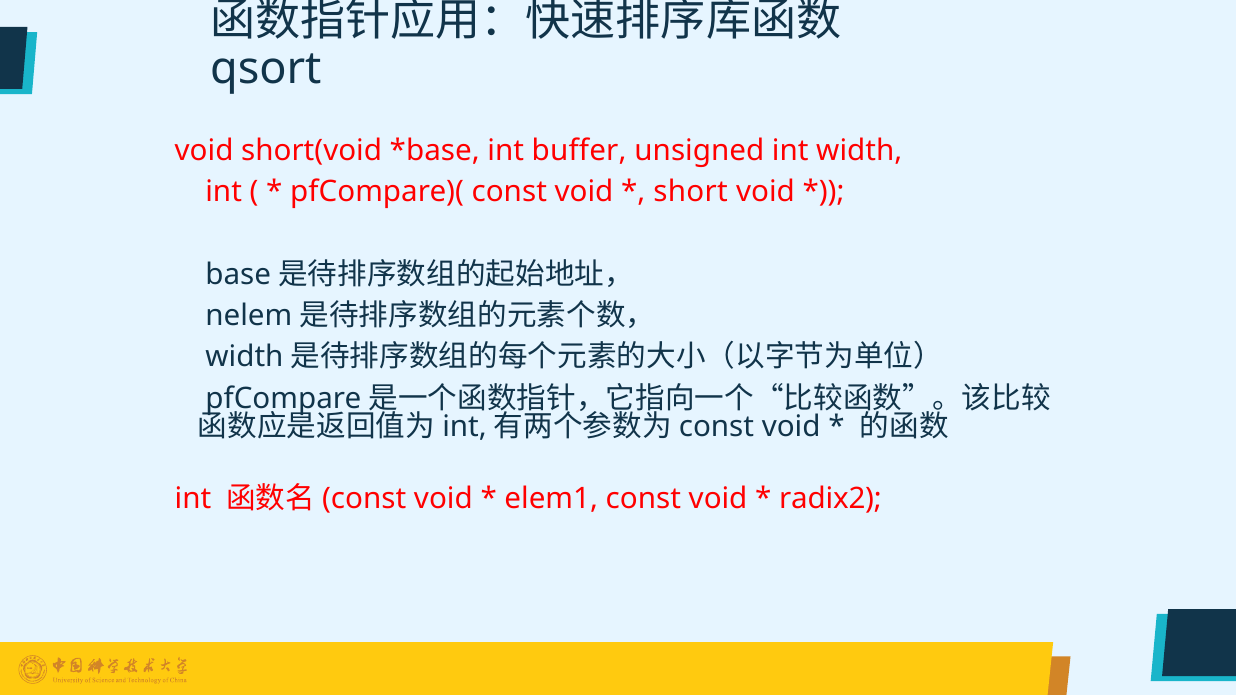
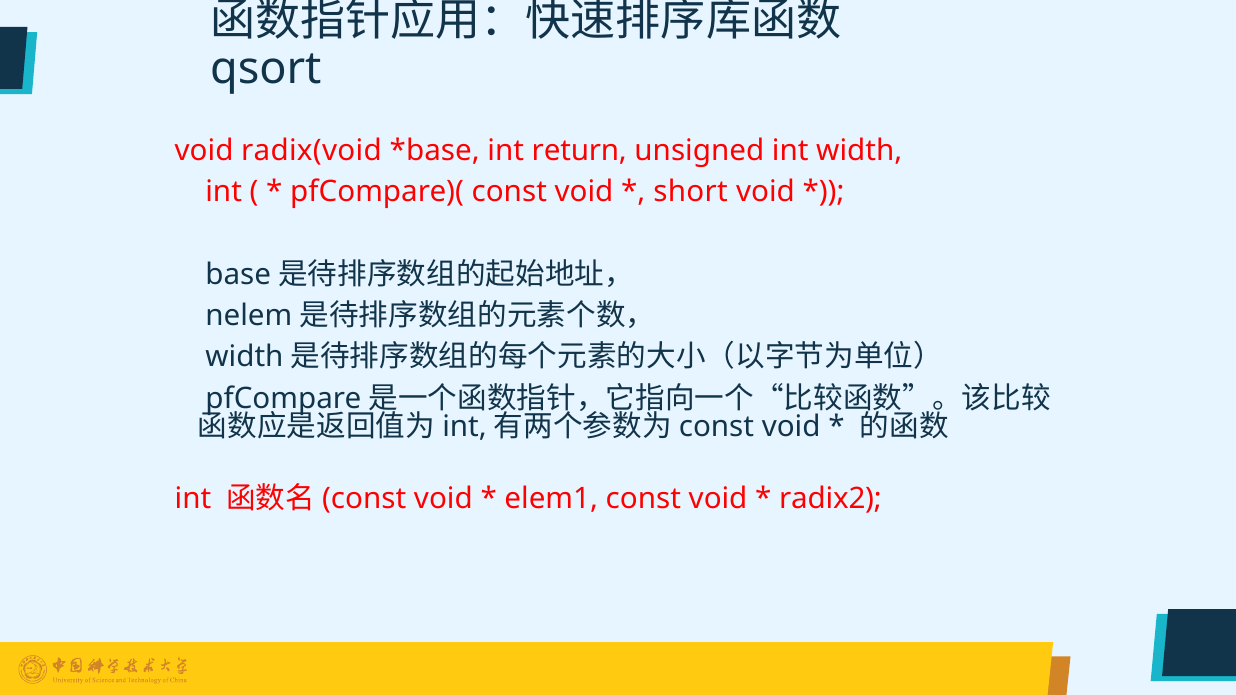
short(void: short(void -> radix(void (311, 151)
buffer: buffer -> return (579, 151)
